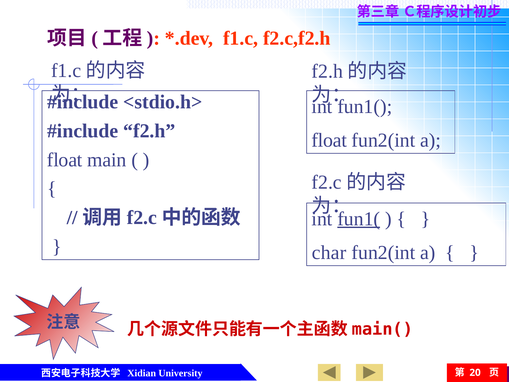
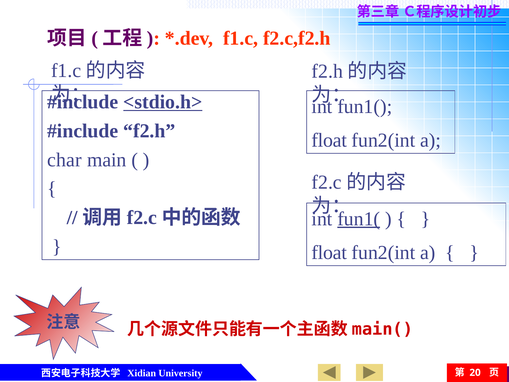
<stdio.h> underline: none -> present (163, 102)
float: float -> char (65, 160)
char: char -> float (329, 252)
